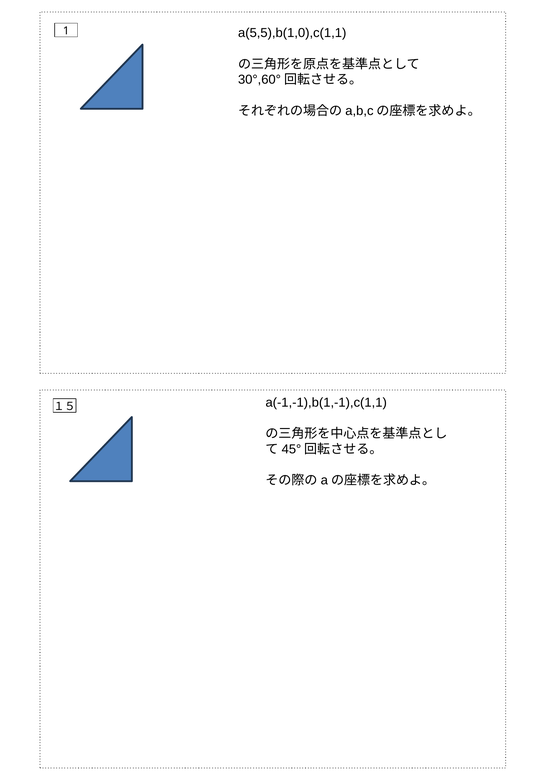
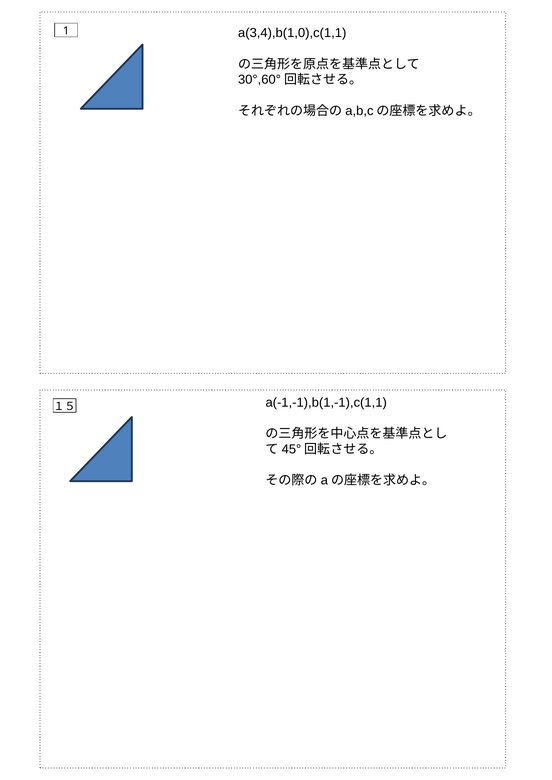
a(5,5),b(1,0),c(1,1: a(5,5),b(1,0),c(1,1 -> a(3,4),b(1,0),c(1,1 (292, 33)
